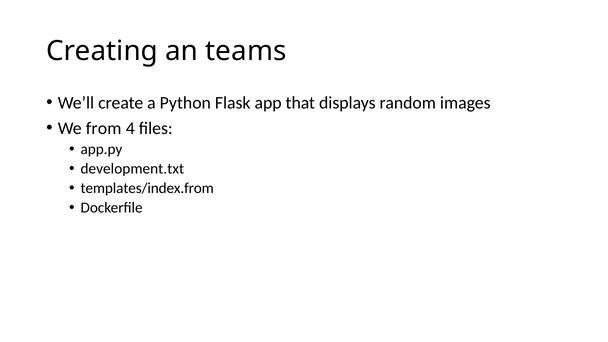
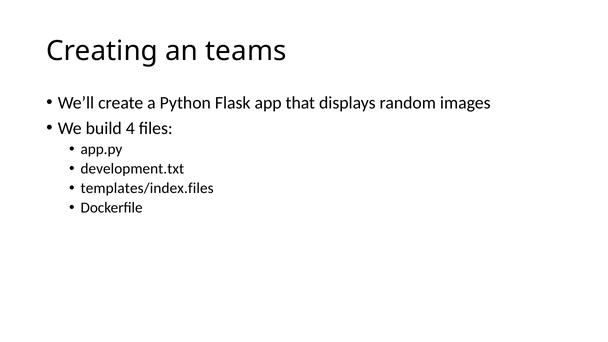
from: from -> build (104, 128)
templates/index.from: templates/index.from -> templates/index.files (147, 188)
